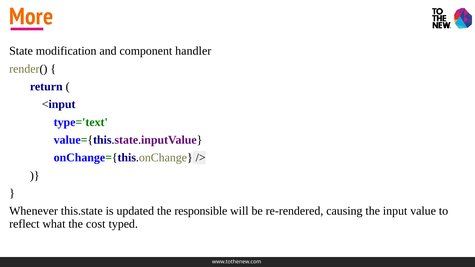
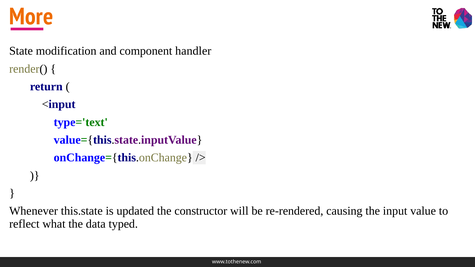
responsible: responsible -> constructor (201, 211)
cost: cost -> data (96, 224)
